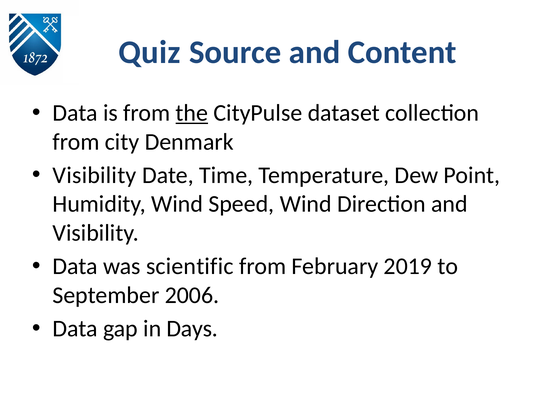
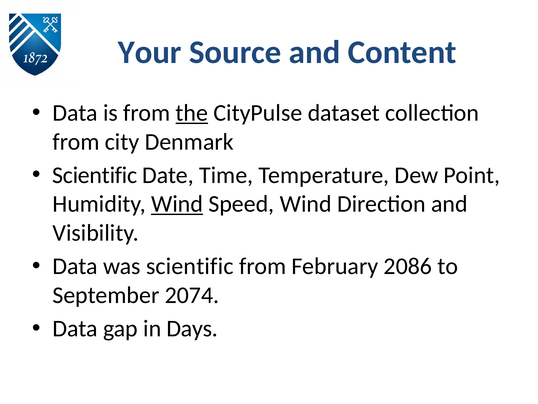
Quiz: Quiz -> Your (150, 52)
Visibility: Visibility -> Scientific (95, 175)
Wind underline: none -> present (177, 204)
2019: 2019 -> 2086 (408, 266)
2006: 2006 -> 2074 (192, 295)
